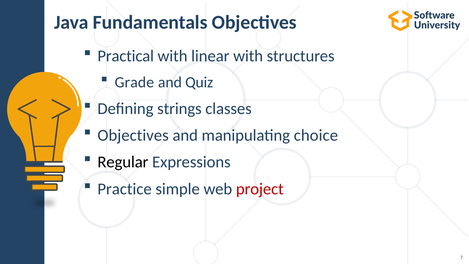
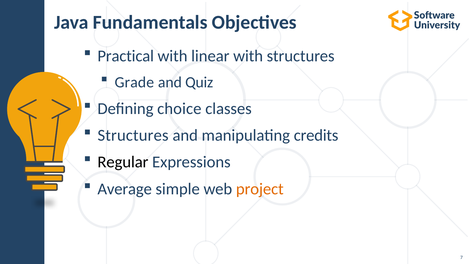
strings: strings -> choice (179, 108)
Objectives: Objectives -> Structures (133, 135)
choice: choice -> credits (316, 135)
Practice: Practice -> Average (125, 189)
project colour: red -> orange (260, 189)
